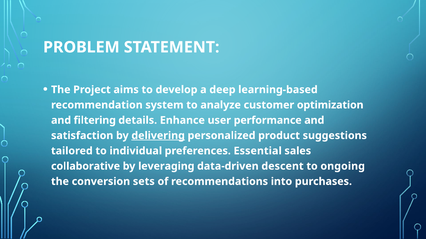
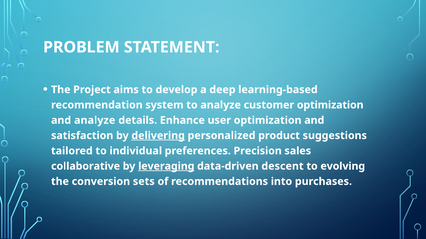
and filtering: filtering -> analyze (95, 121)
user performance: performance -> optimization (268, 121)
Essential: Essential -> Precision (258, 151)
leveraging underline: none -> present (166, 167)
ongoing: ongoing -> evolving (343, 167)
